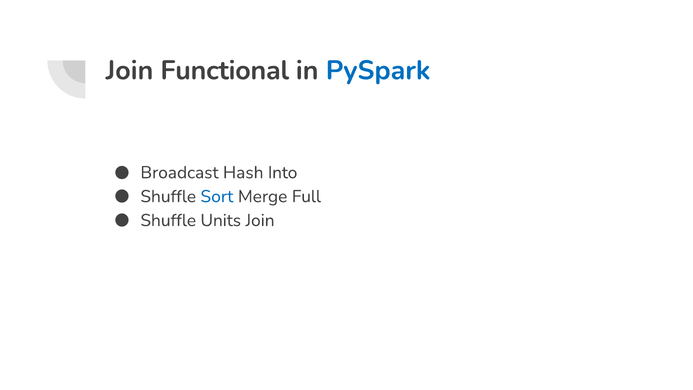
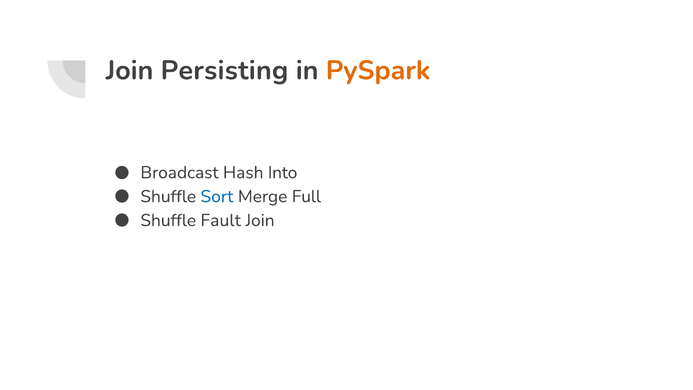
Functional: Functional -> Persisting (224, 70)
PySpark colour: blue -> orange (378, 70)
Units: Units -> Fault (221, 220)
